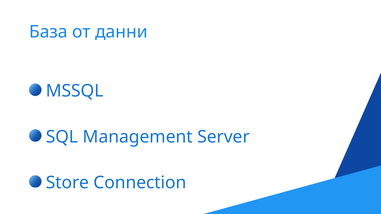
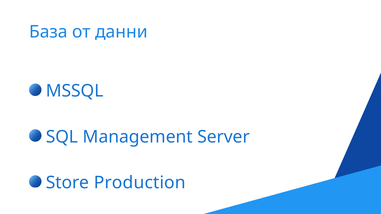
Connection: Connection -> Production (140, 183)
